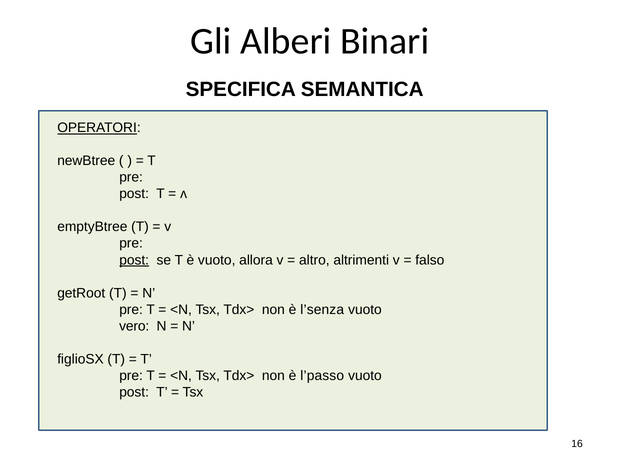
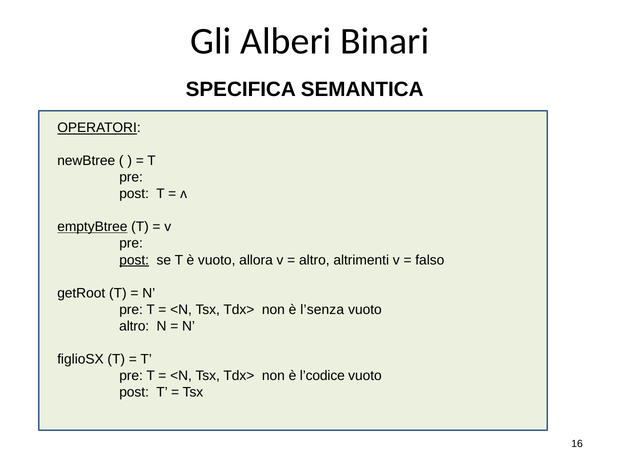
emptyBtree underline: none -> present (92, 227)
vero: vero -> altro (134, 326)
l’passo: l’passo -> l’codice (322, 376)
